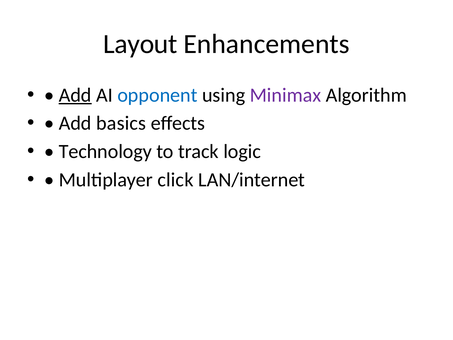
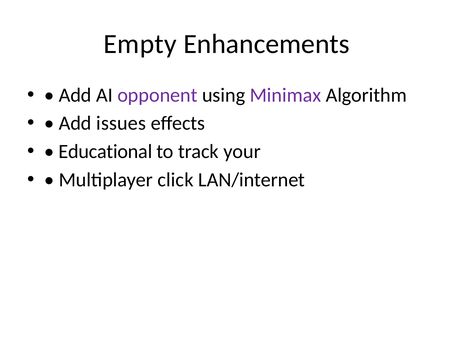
Layout: Layout -> Empty (140, 44)
Add underline: present -> none (75, 95)
opponent colour: blue -> purple (157, 95)
basics: basics -> issues (121, 123)
Technology: Technology -> Educational (105, 151)
logic: logic -> your (242, 151)
